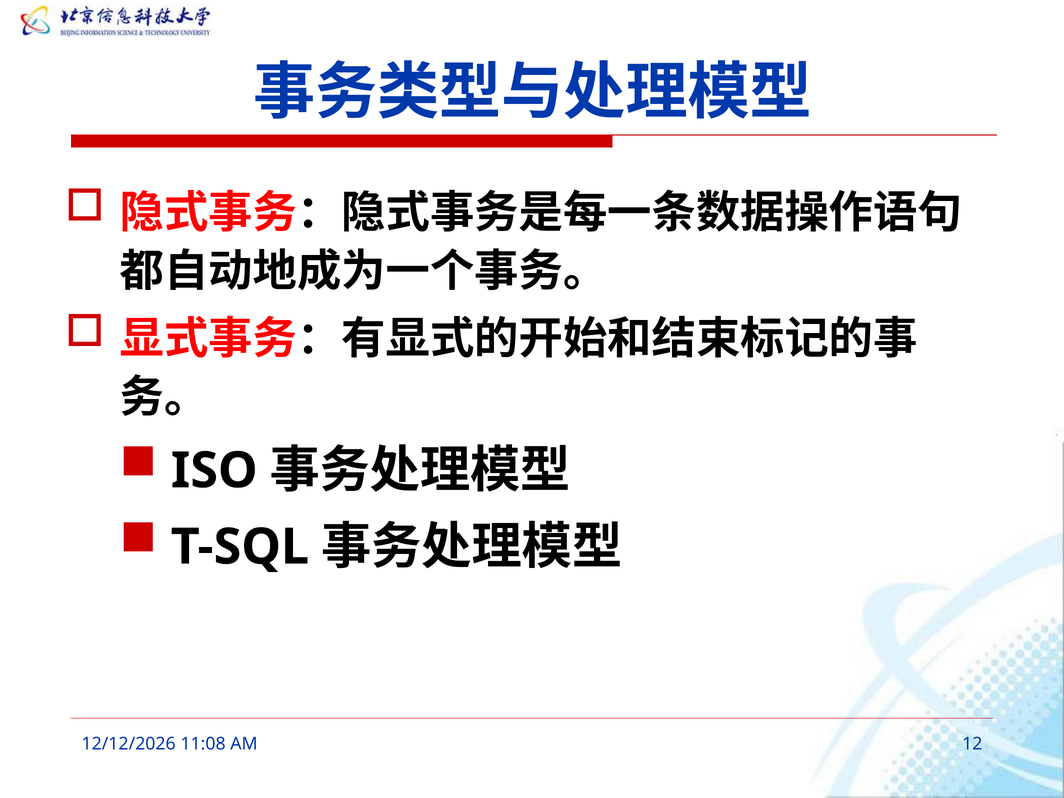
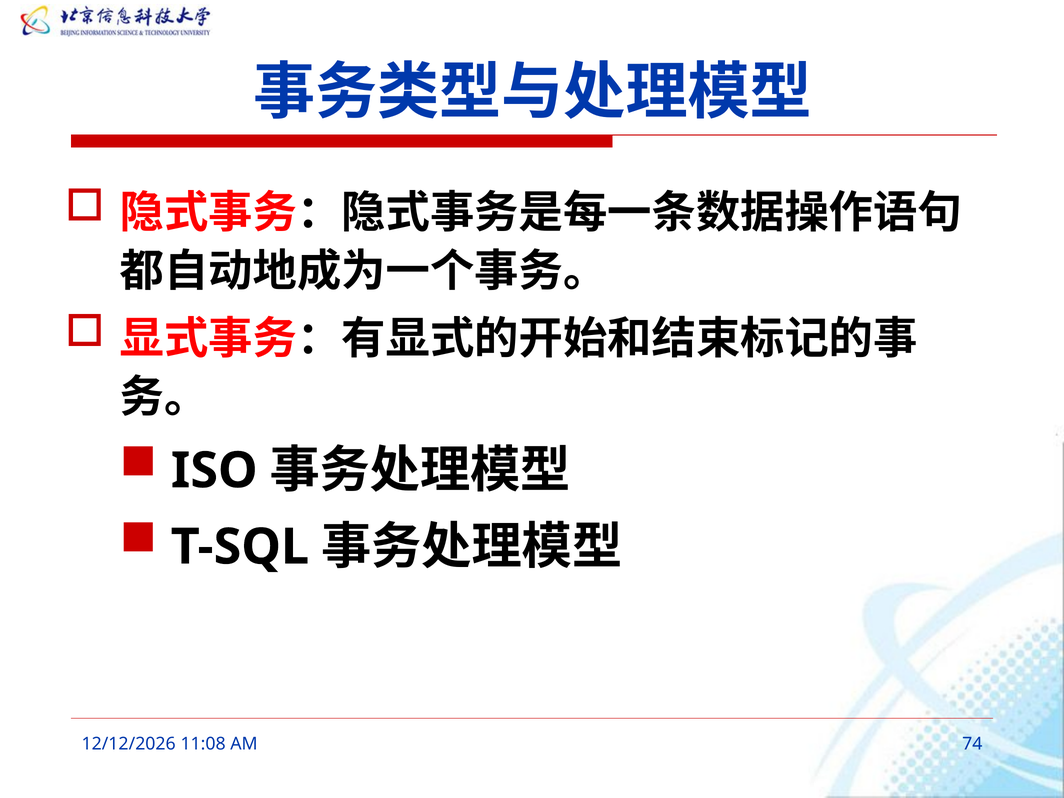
12: 12 -> 74 (972, 744)
